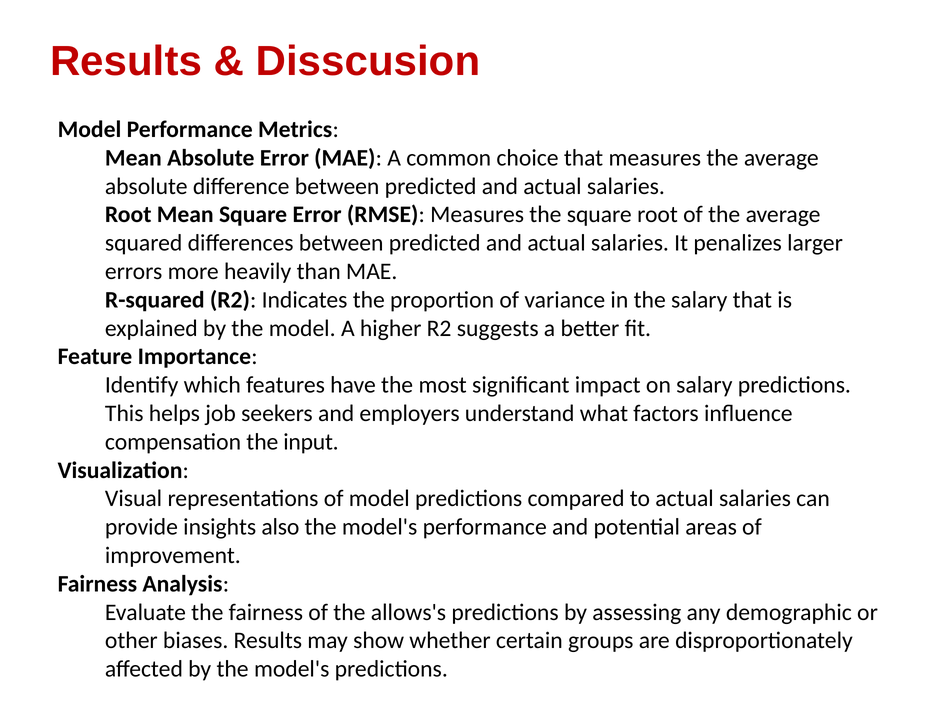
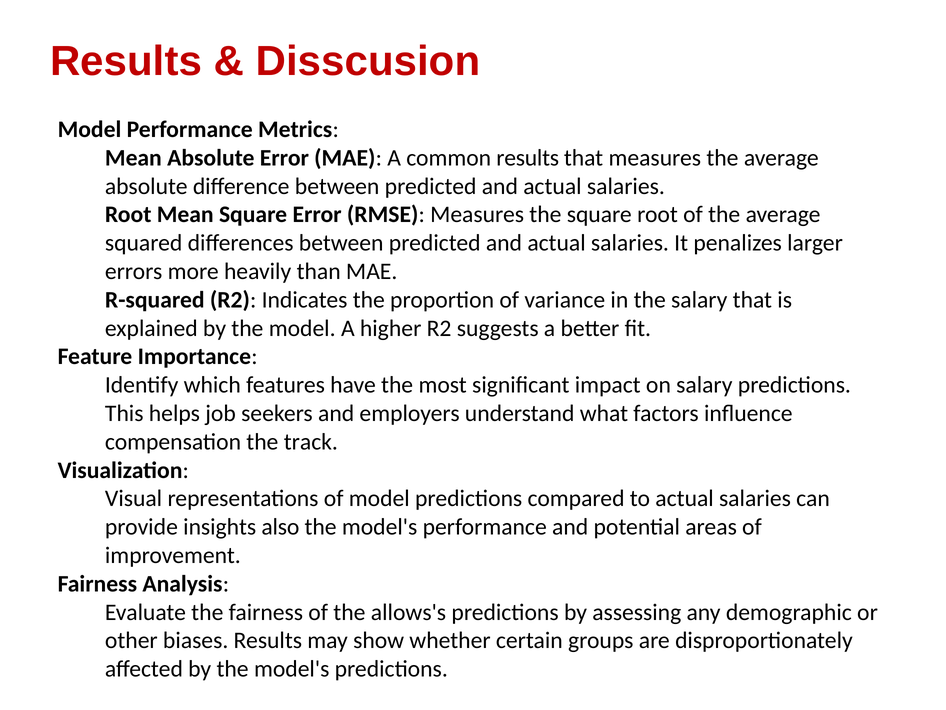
common choice: choice -> results (528, 158)
input: input -> track (311, 442)
